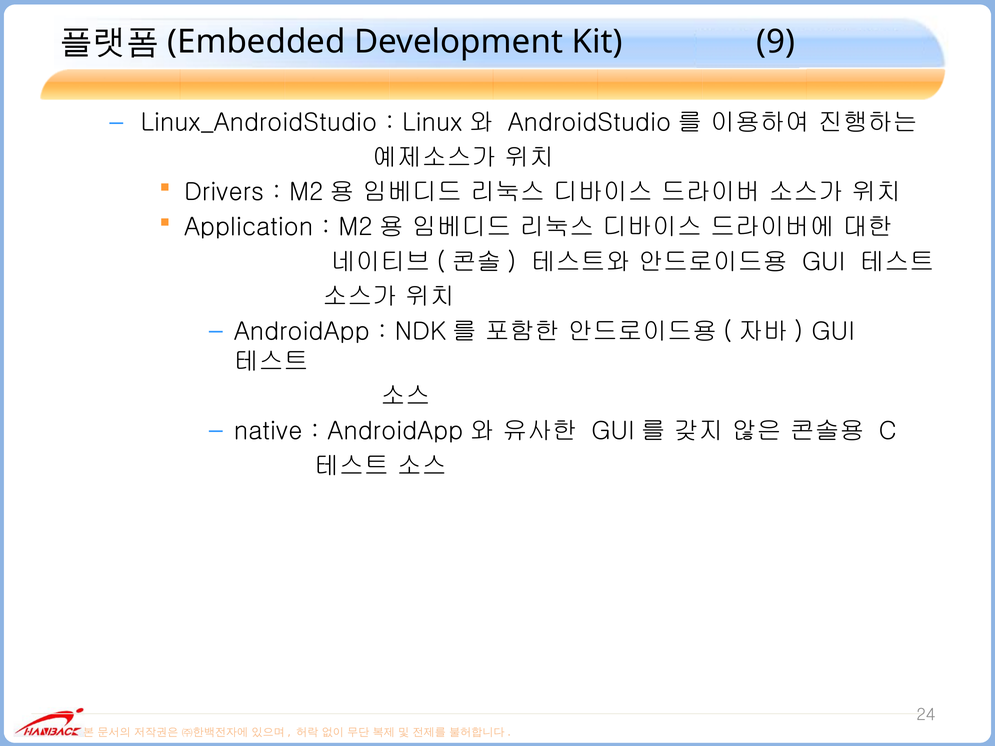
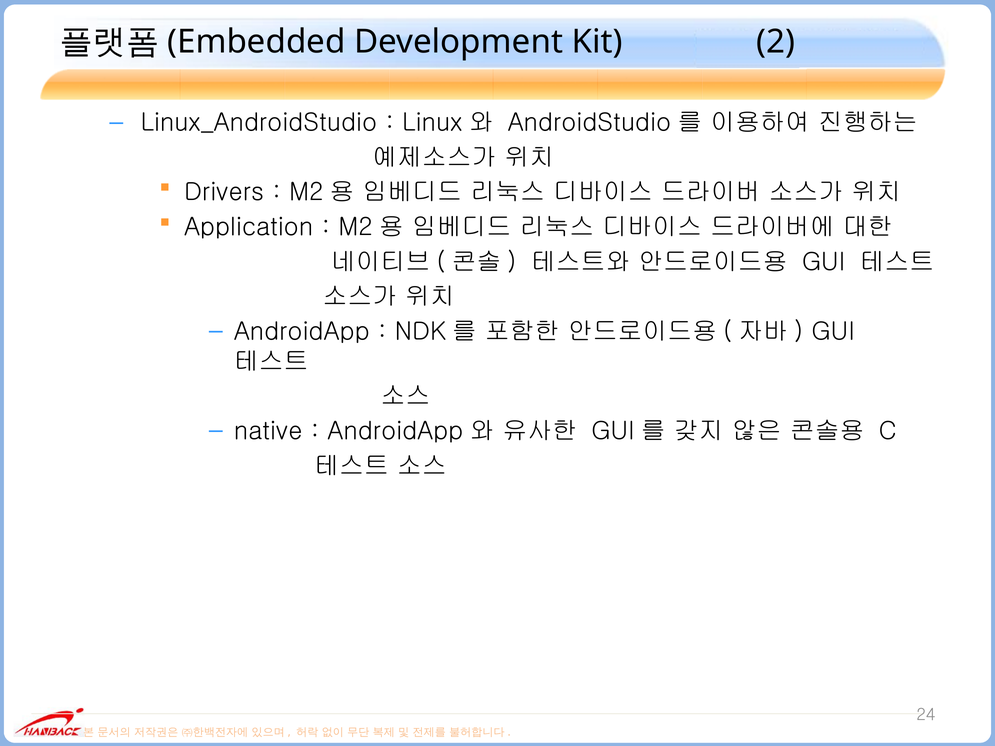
9: 9 -> 2 (776, 42)
